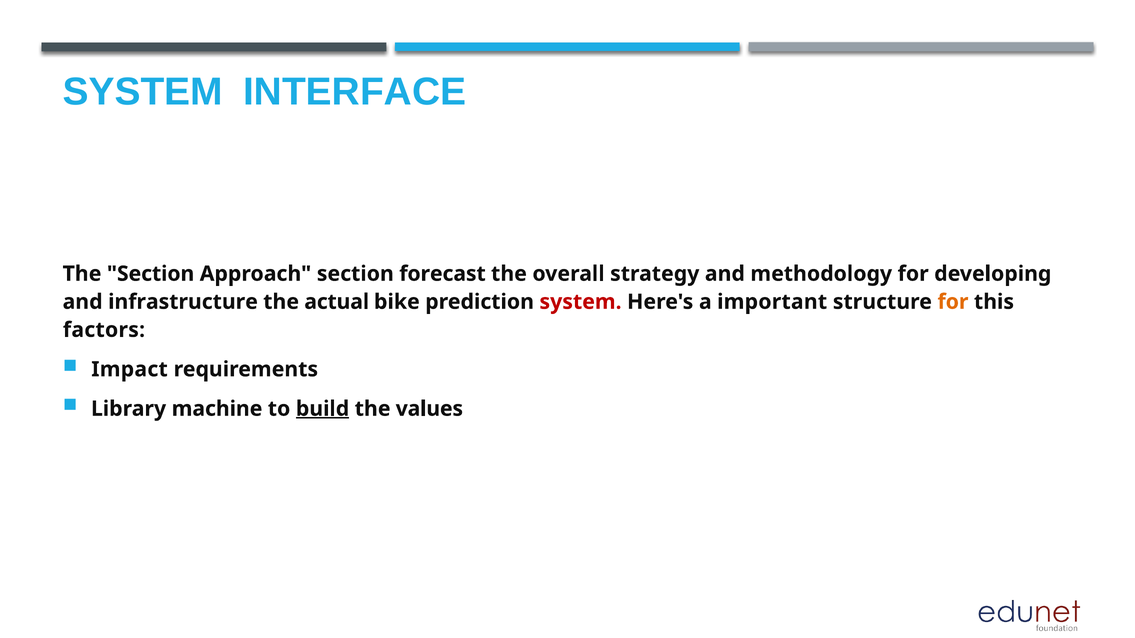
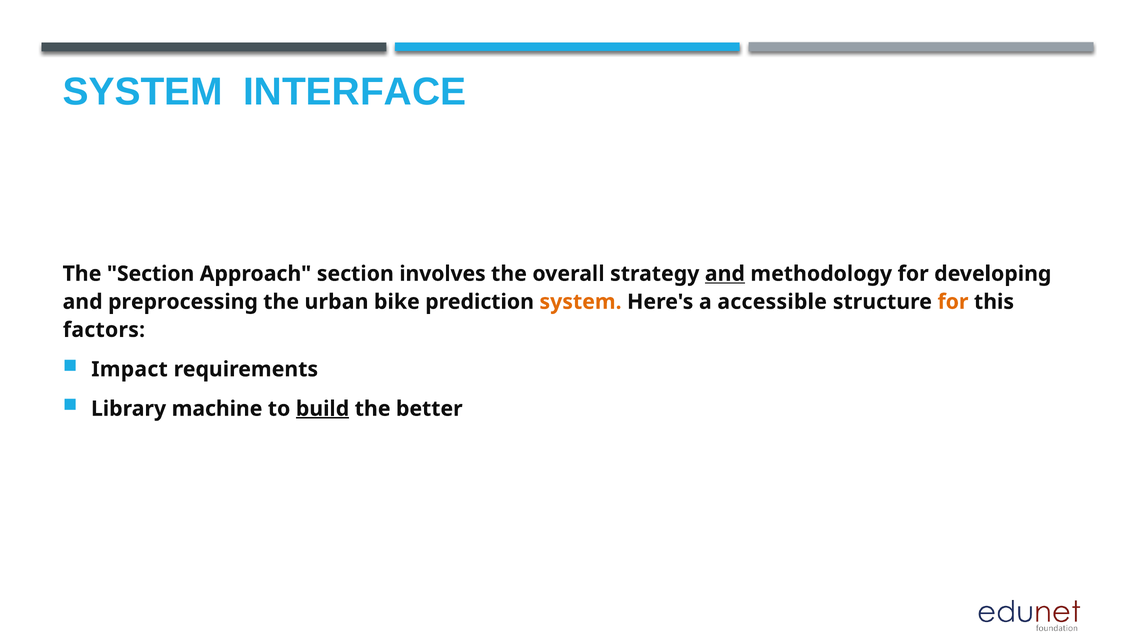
forecast: forecast -> involves (443, 274)
and underline: none -> present (725, 274)
infrastructure: infrastructure -> preprocessing (183, 302)
actual: actual -> urban (336, 302)
system colour: red -> orange (581, 302)
important: important -> accessible (772, 302)
values: values -> better (429, 409)
